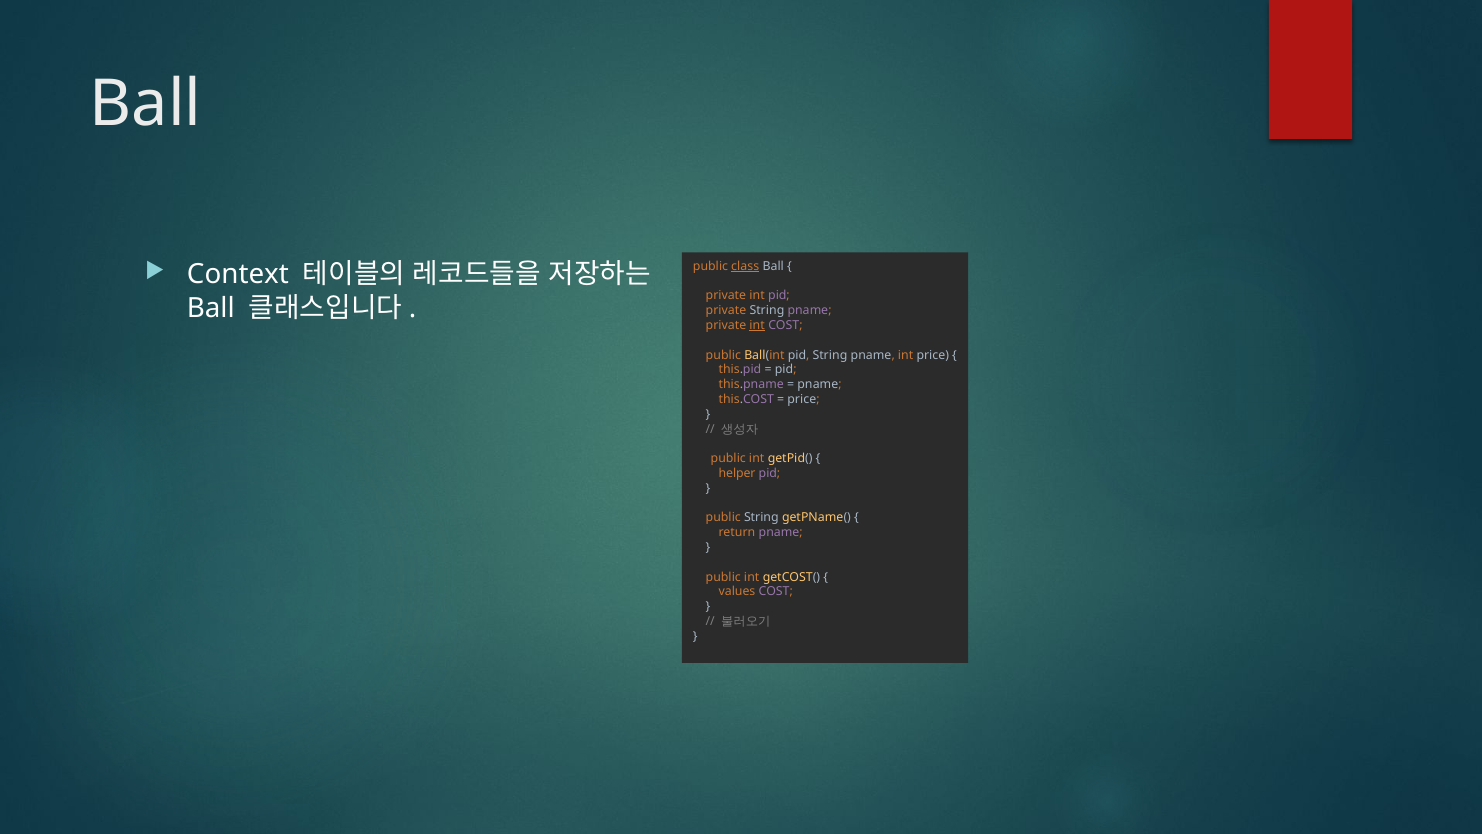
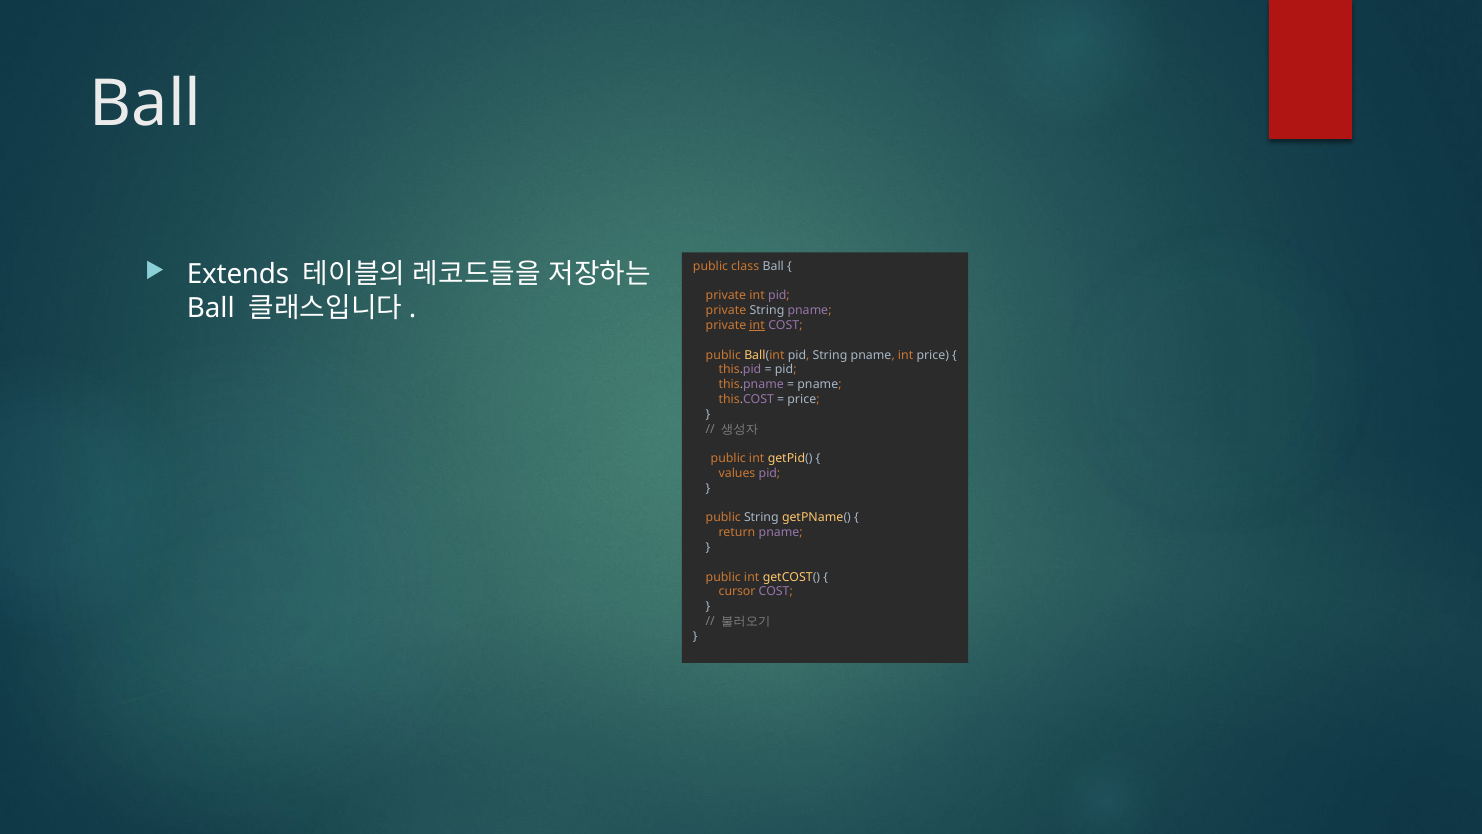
Context: Context -> Extends (238, 275)
class underline: present -> none (745, 266)
helper: helper -> values (737, 473)
values: values -> cursor (737, 591)
